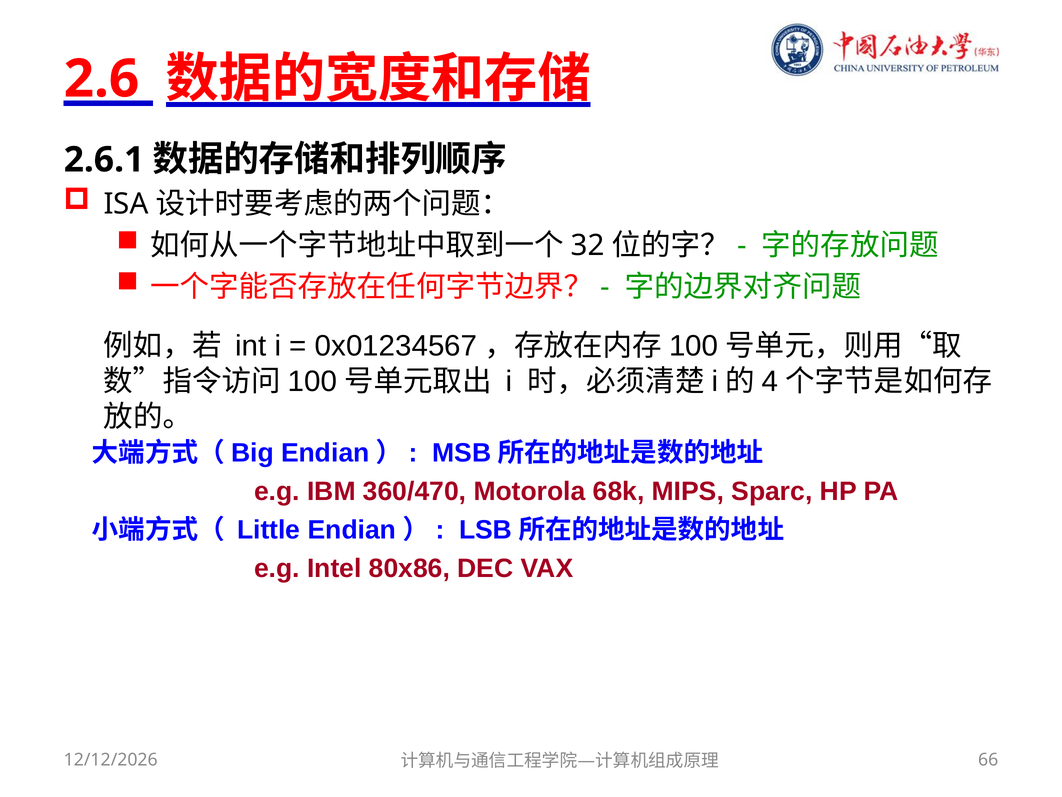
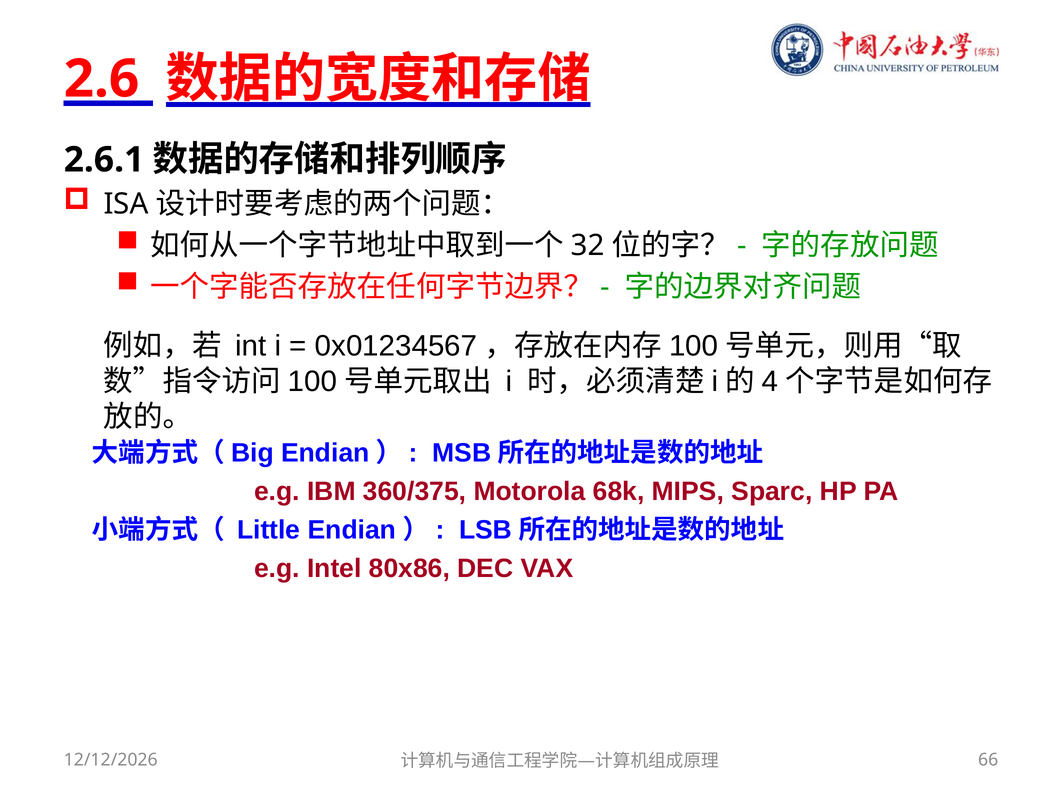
360/470: 360/470 -> 360/375 (415, 491)
